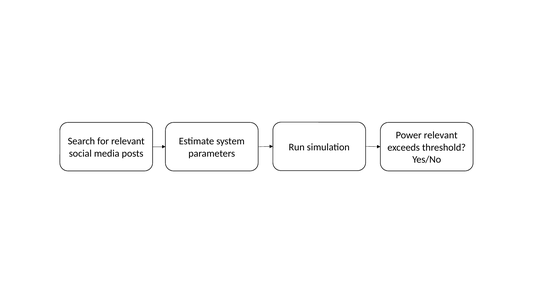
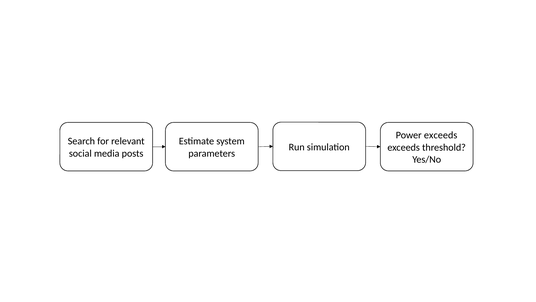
Power relevant: relevant -> exceeds (441, 135)
